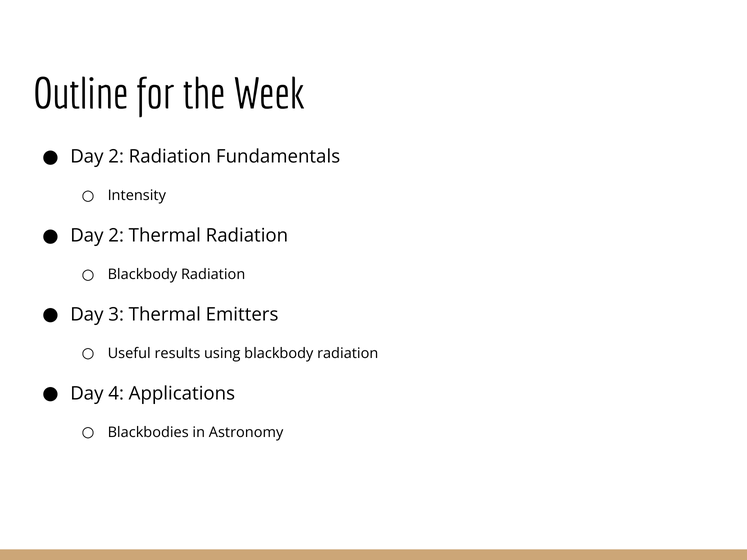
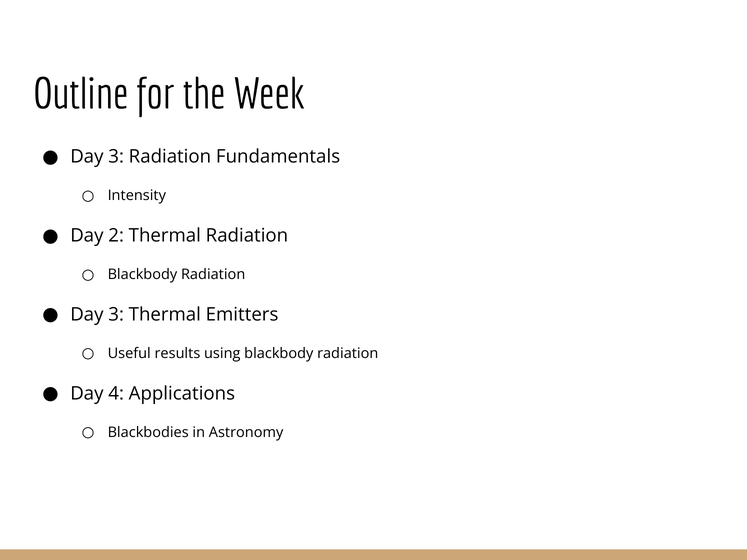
2: 2 -> 3 (116, 157)
